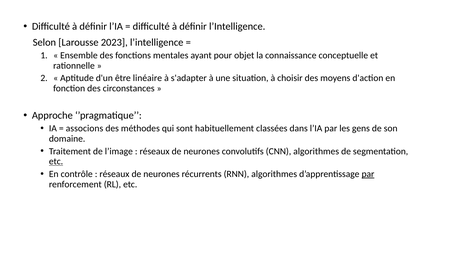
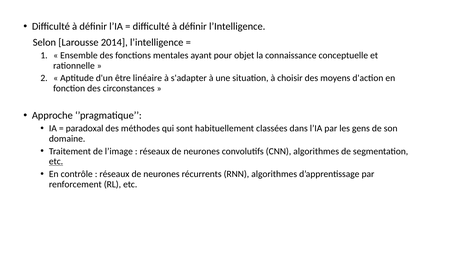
2023: 2023 -> 2014 (114, 42)
associons: associons -> paradoxal (85, 129)
par underline: present -> none (368, 174)
